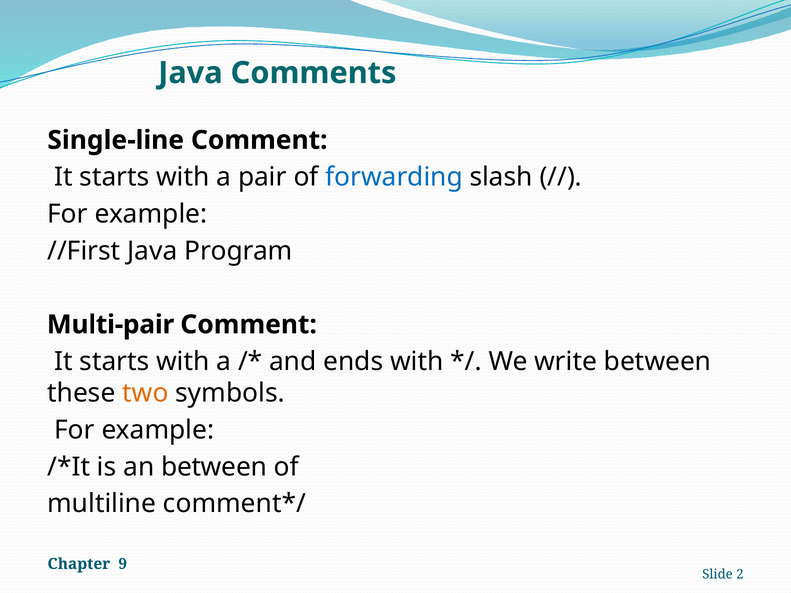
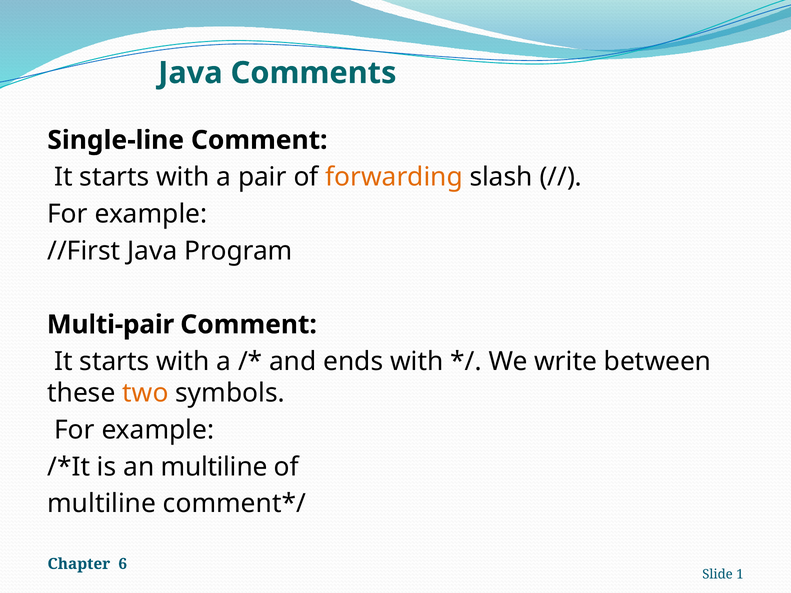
forwarding colour: blue -> orange (394, 177)
an between: between -> multiline (214, 467)
9: 9 -> 6 (123, 564)
2: 2 -> 1 (740, 574)
